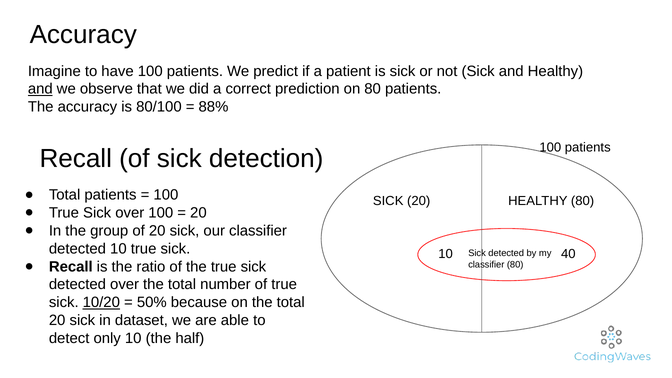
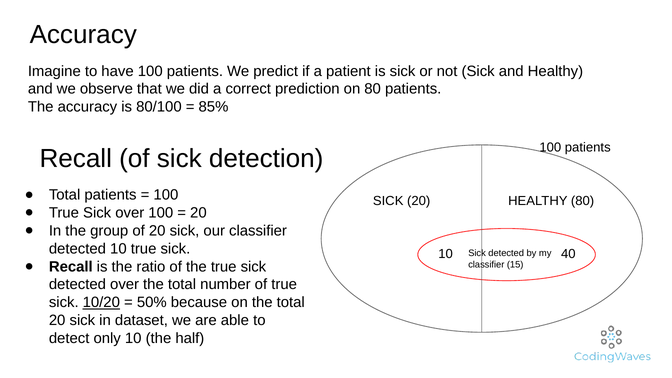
and underline: present -> none (40, 89)
88%: 88% -> 85% (213, 107)
classifier 80: 80 -> 15 (515, 264)
